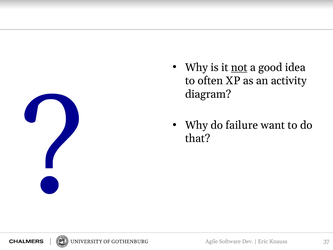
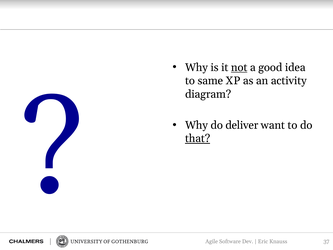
often: often -> same (210, 81)
failure: failure -> deliver (242, 125)
that underline: none -> present (198, 138)
